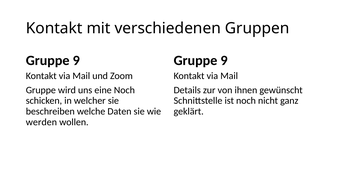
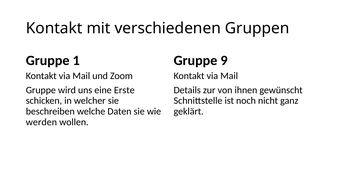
9: 9 -> 1 (76, 60)
eine Noch: Noch -> Erste (124, 90)
